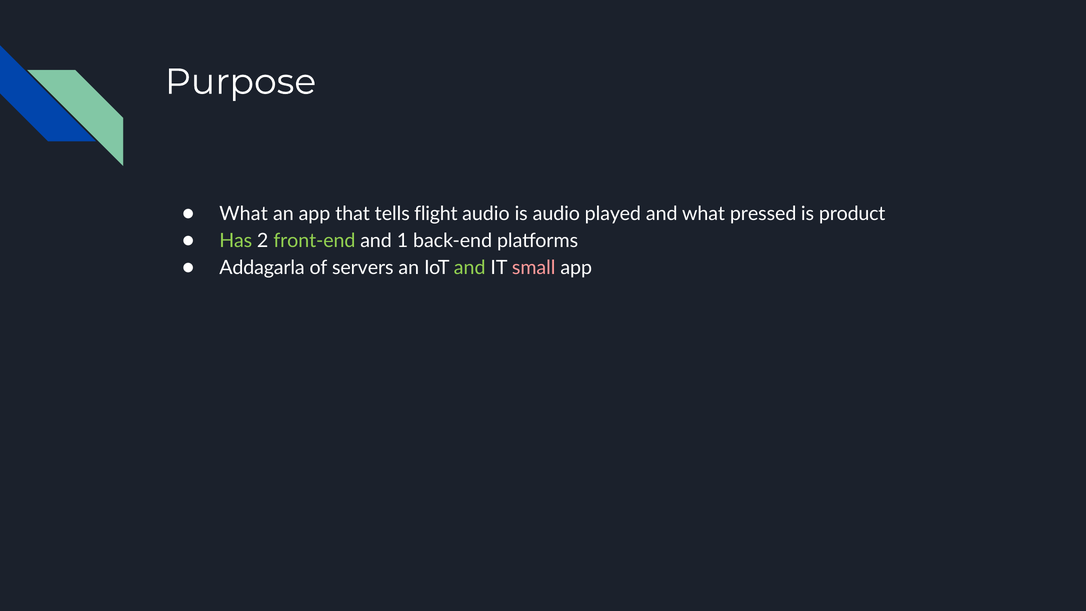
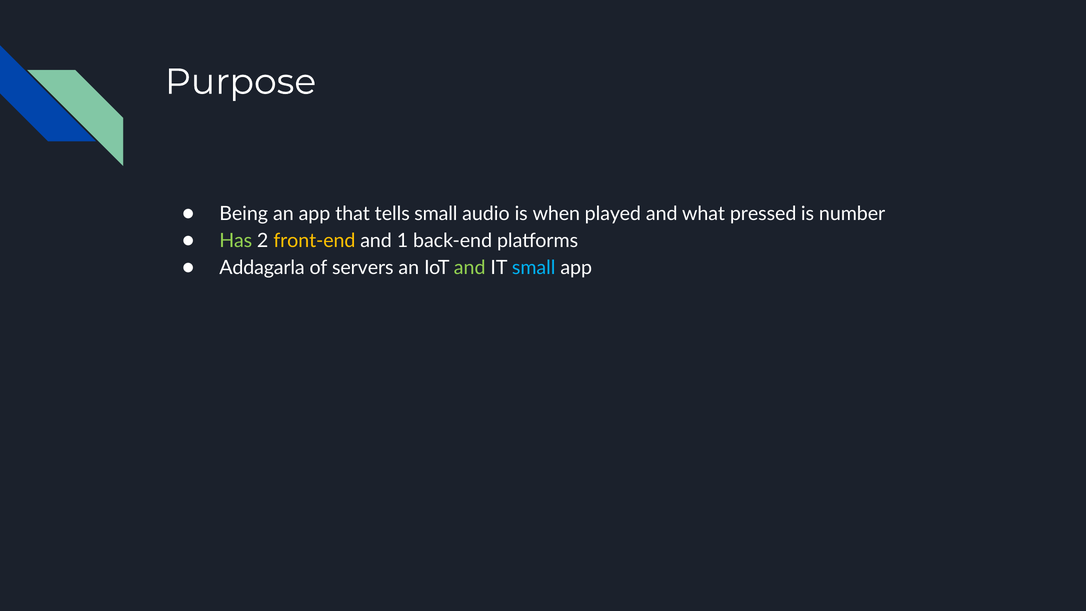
What: What -> Being (244, 214)
tells flight: flight -> small (436, 214)
is audio: audio -> when (556, 214)
product: product -> number (852, 214)
front-end colour: light green -> yellow (314, 241)
small colour: pink -> light blue (534, 268)
